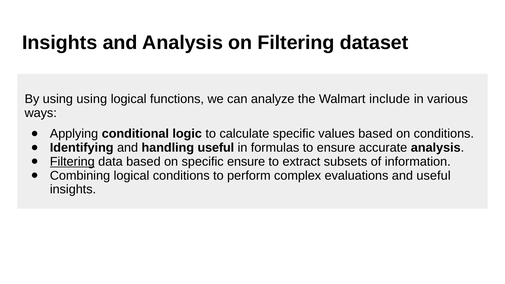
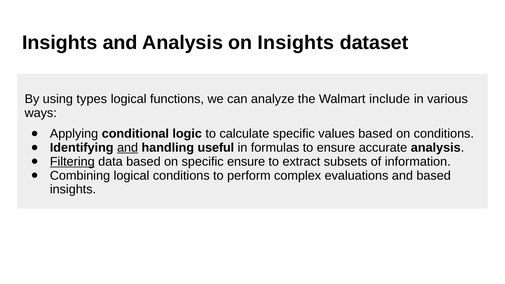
on Filtering: Filtering -> Insights (296, 43)
using using: using -> types (92, 99)
and underline: none -> present (128, 148)
and useful: useful -> based (434, 176)
